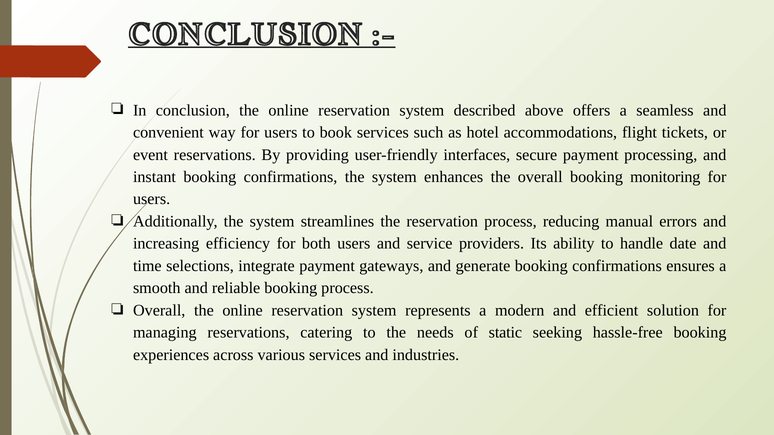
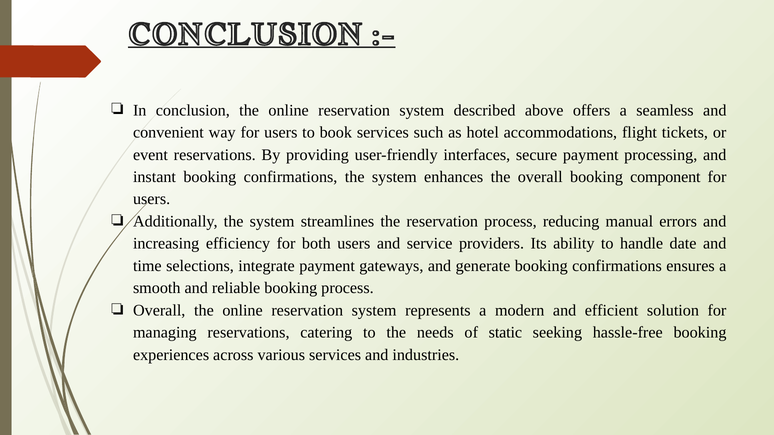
monitoring: monitoring -> component (665, 177)
